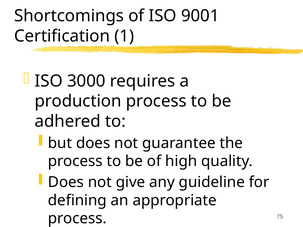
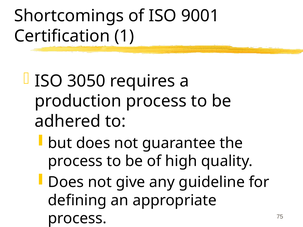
3000: 3000 -> 3050 (86, 81)
